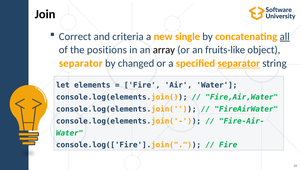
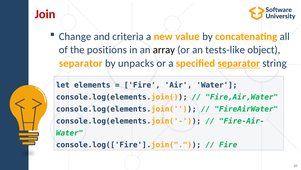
Join colour: black -> red (45, 14)
Correct: Correct -> Change (75, 36)
single: single -> value (187, 36)
all underline: present -> none (285, 36)
fruits-like: fruits-like -> tests-like (225, 50)
changed: changed -> unpacks (136, 63)
